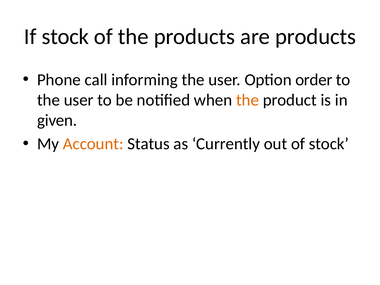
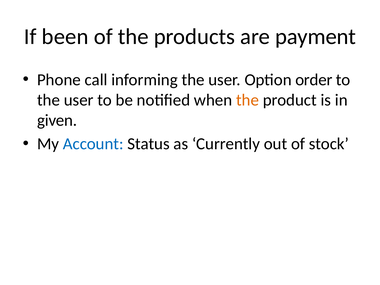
If stock: stock -> been (65, 37)
are products: products -> payment (316, 37)
Account colour: orange -> blue (93, 144)
